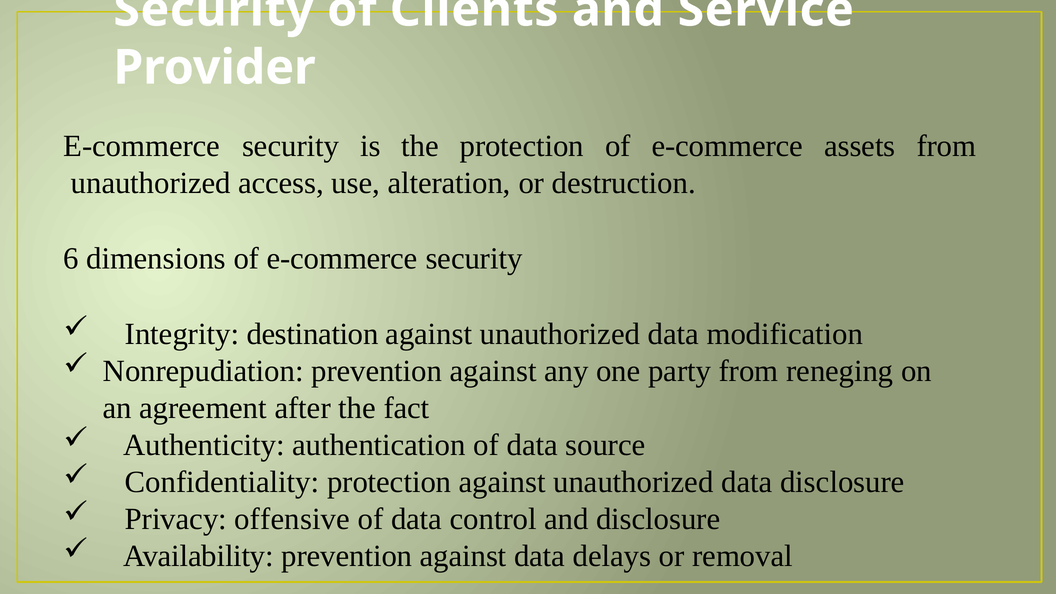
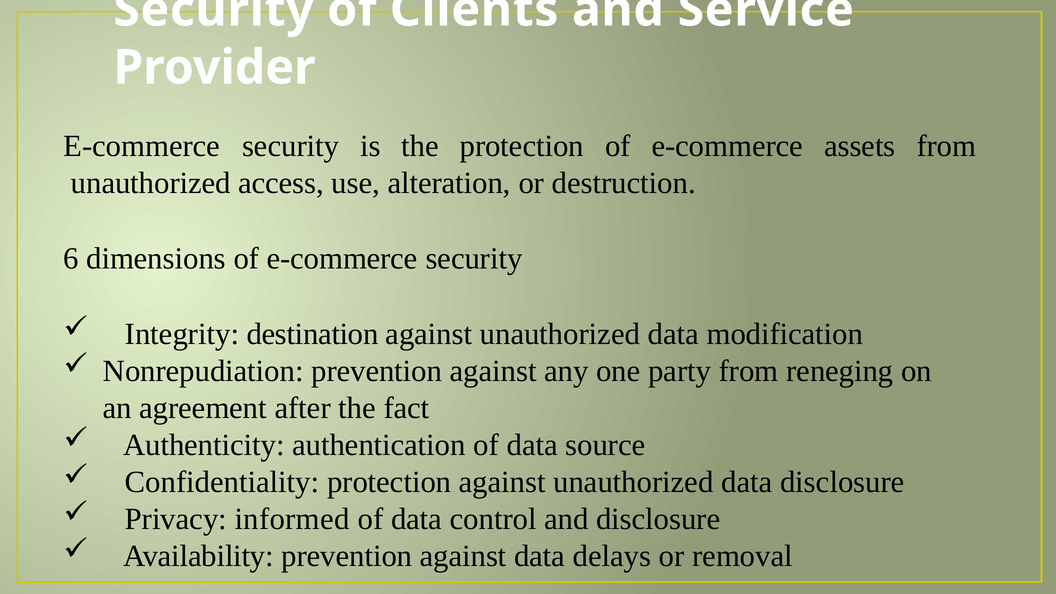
offensive: offensive -> informed (292, 519)
